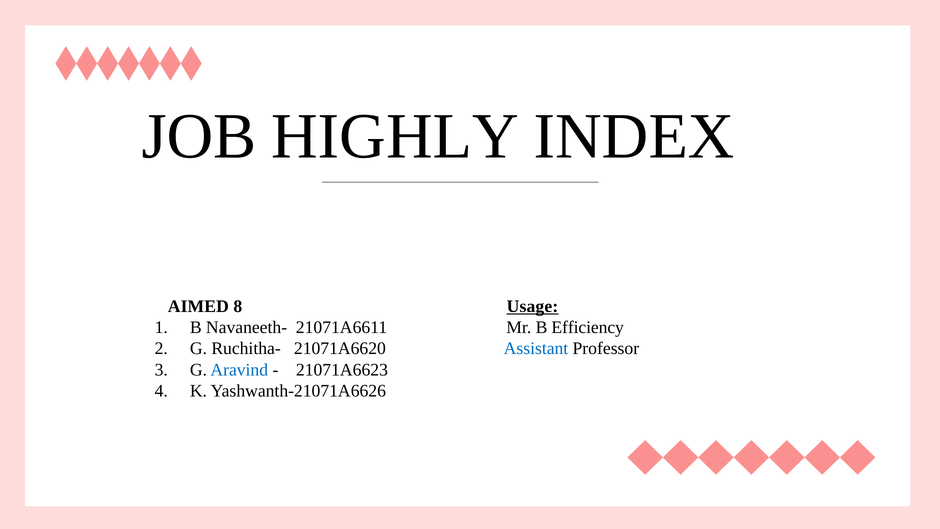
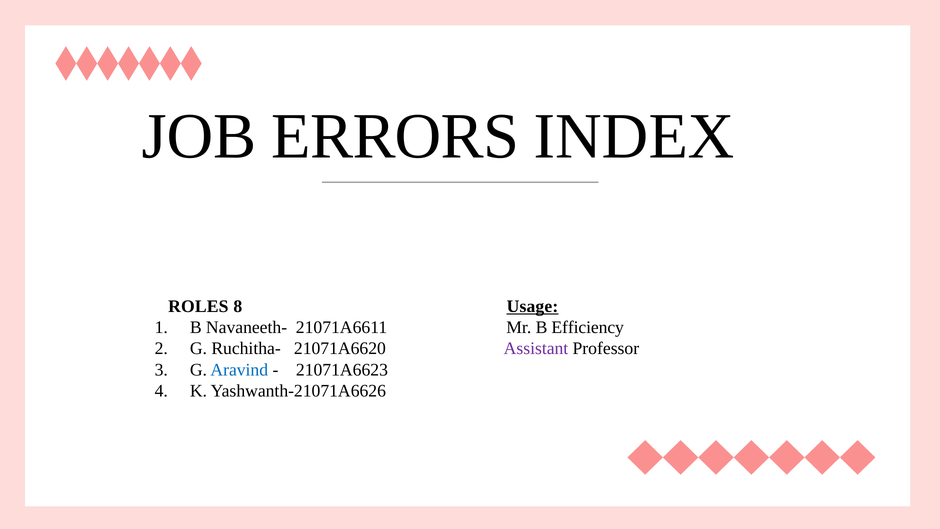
HIGHLY: HIGHLY -> ERRORS (395, 137)
AIMED: AIMED -> ROLES (198, 306)
Assistant colour: blue -> purple (536, 348)
